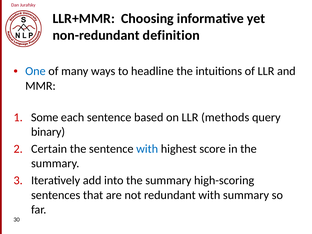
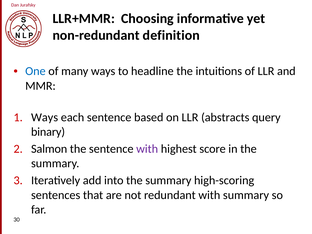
Some: Some -> Ways (45, 117)
methods: methods -> abstracts (225, 117)
Certain: Certain -> Salmon (49, 149)
with colour: blue -> purple (147, 149)
